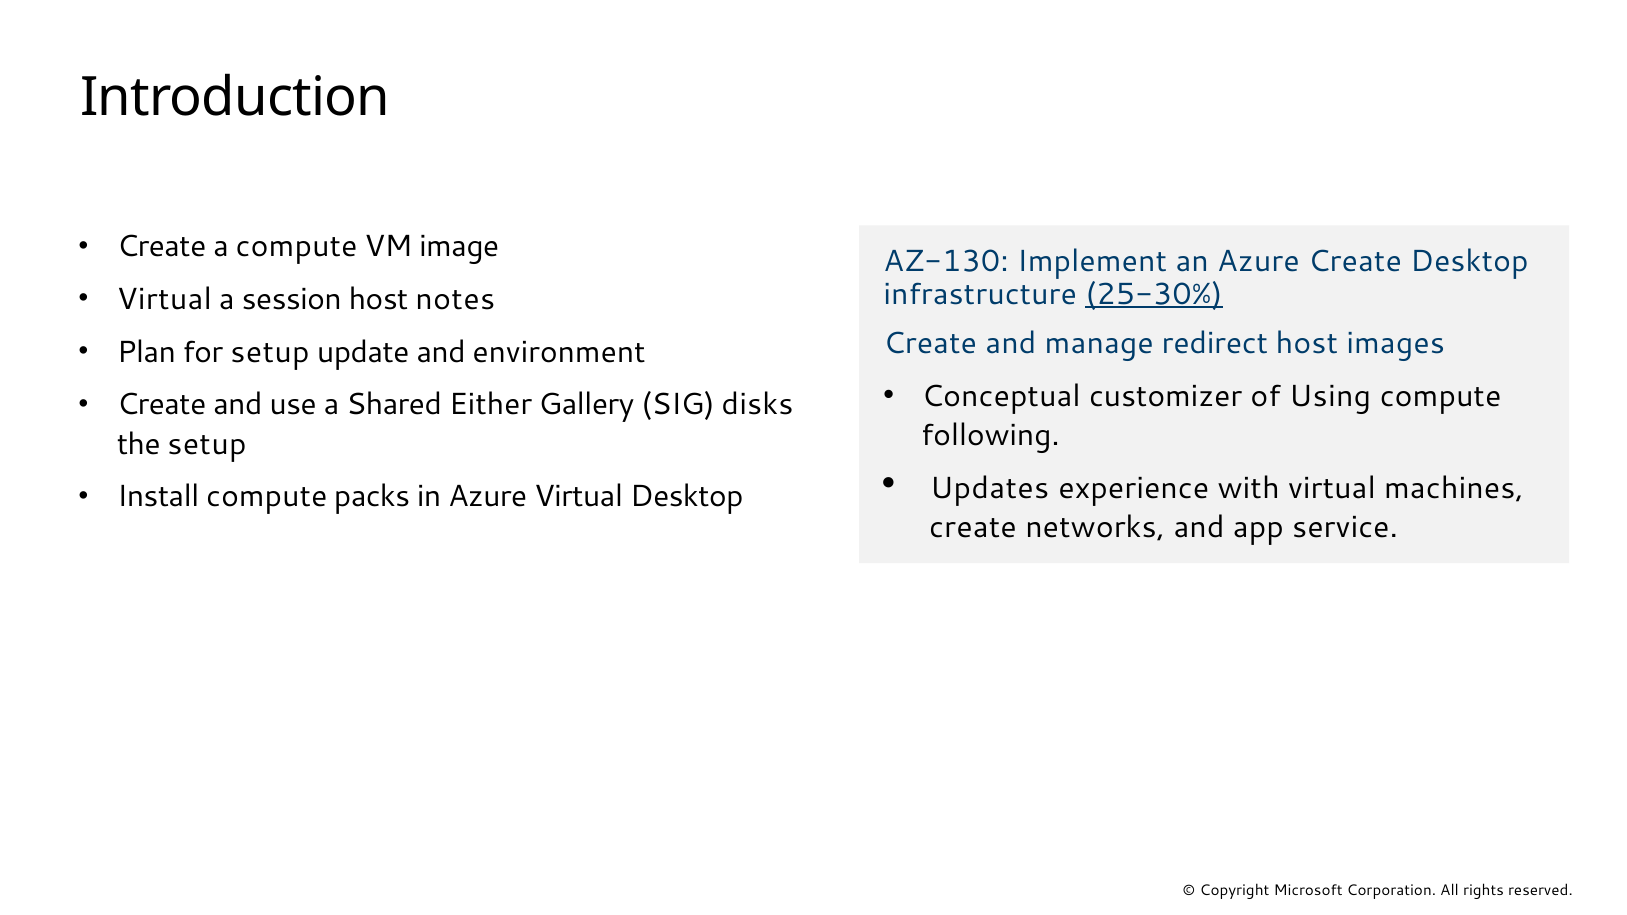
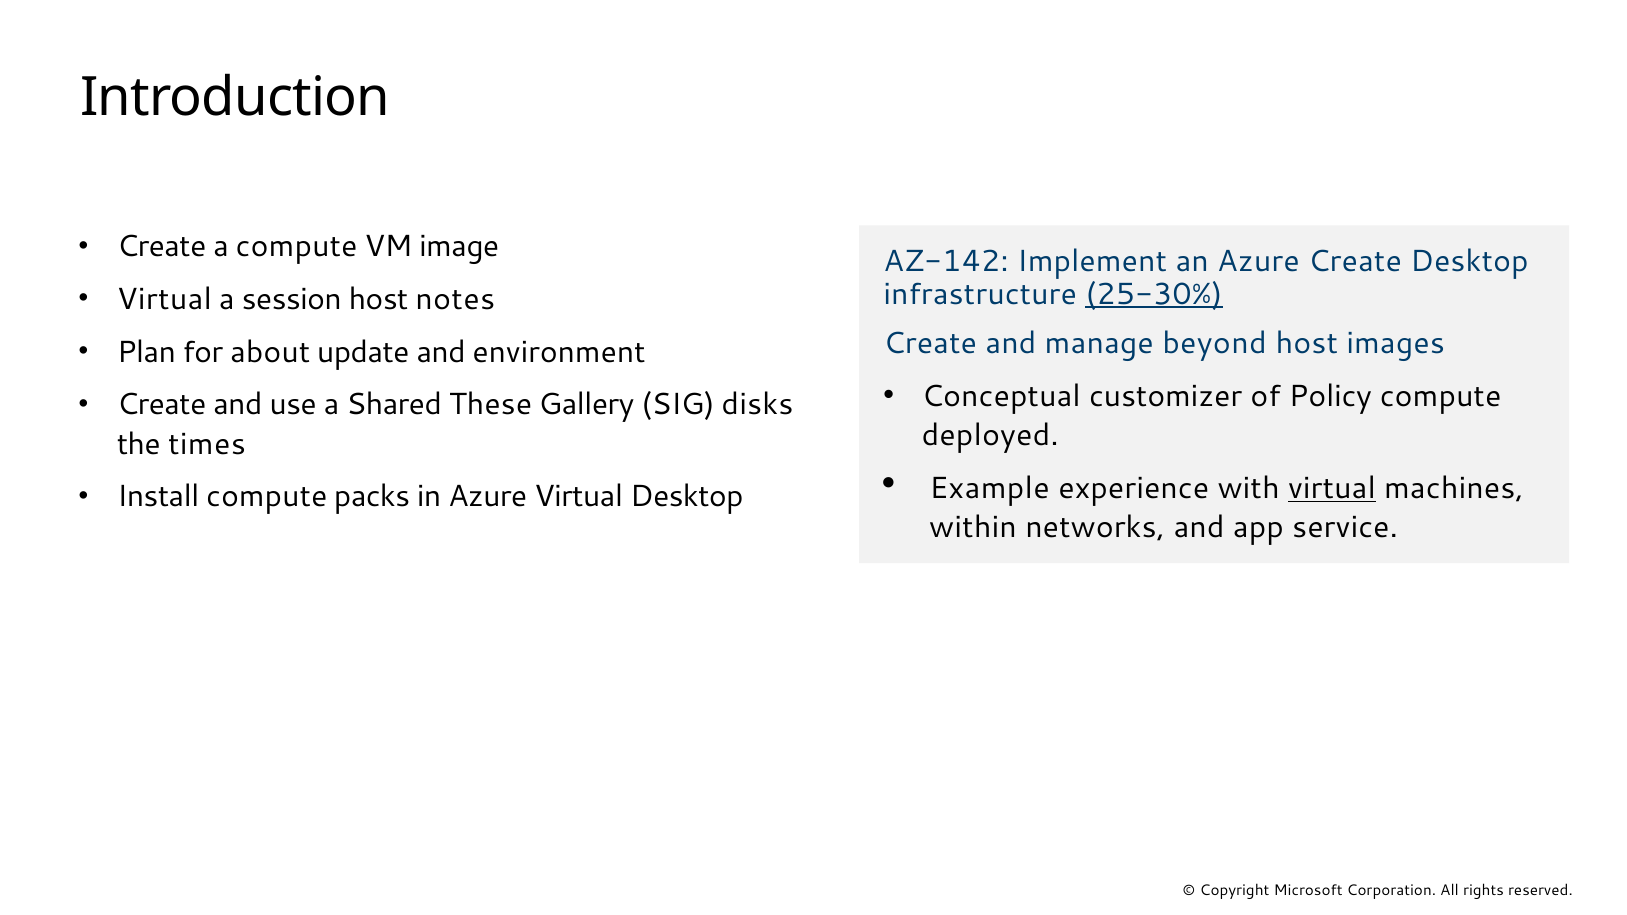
AZ-130: AZ-130 -> AZ-142 (946, 261)
redirect: redirect -> beyond (1215, 344)
for setup: setup -> about (270, 352)
Using: Using -> Policy (1330, 397)
Either: Either -> These (490, 405)
following: following -> deployed (990, 436)
the setup: setup -> times (207, 444)
Updates: Updates -> Example (990, 488)
virtual underline: none -> present (1332, 488)
create: create -> within (973, 528)
